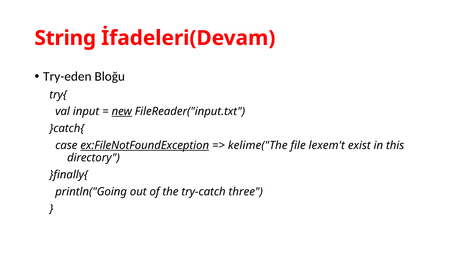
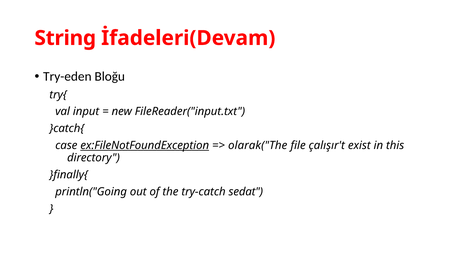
new underline: present -> none (122, 112)
kelime("The: kelime("The -> olarak("The (258, 146)
lexem't: lexem't -> çalışır't (327, 146)
three: three -> sedat (246, 192)
